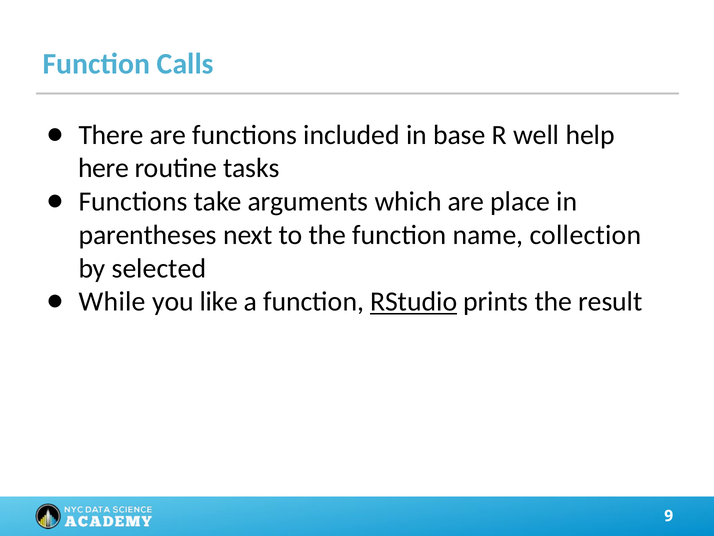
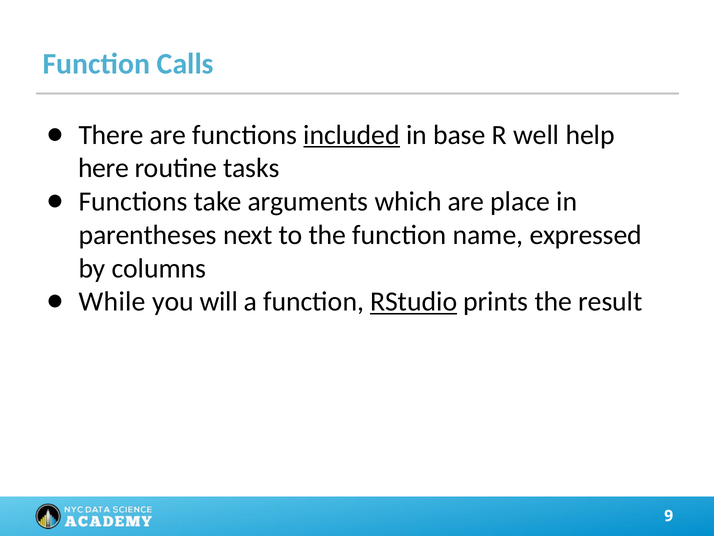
included underline: none -> present (352, 135)
collection: collection -> expressed (586, 235)
selected: selected -> columns (159, 268)
like: like -> will (219, 302)
